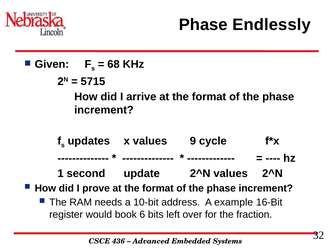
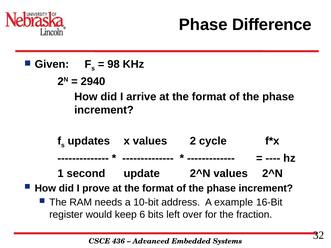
Endlessly: Endlessly -> Difference (272, 25)
68: 68 -> 98 (114, 64)
5715: 5715 -> 2940 (93, 81)
9: 9 -> 2 (193, 141)
book: book -> keep (126, 215)
